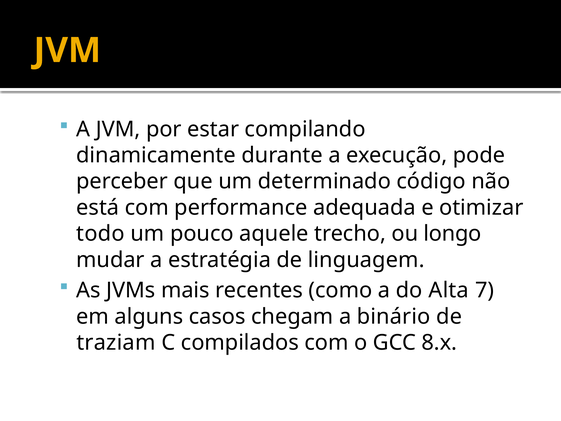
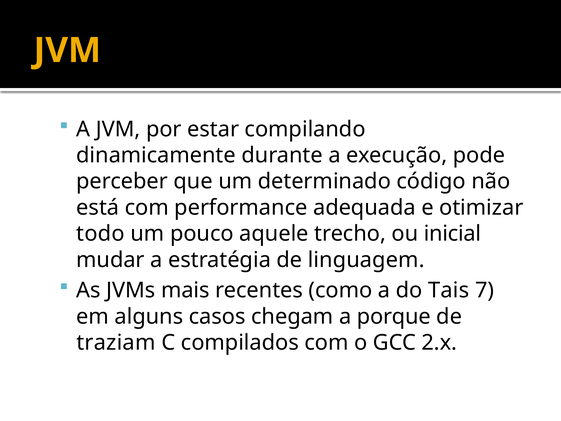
longo: longo -> inicial (452, 234)
Alta: Alta -> Tais (449, 290)
binário: binário -> porque (394, 316)
8.x: 8.x -> 2.x (439, 342)
